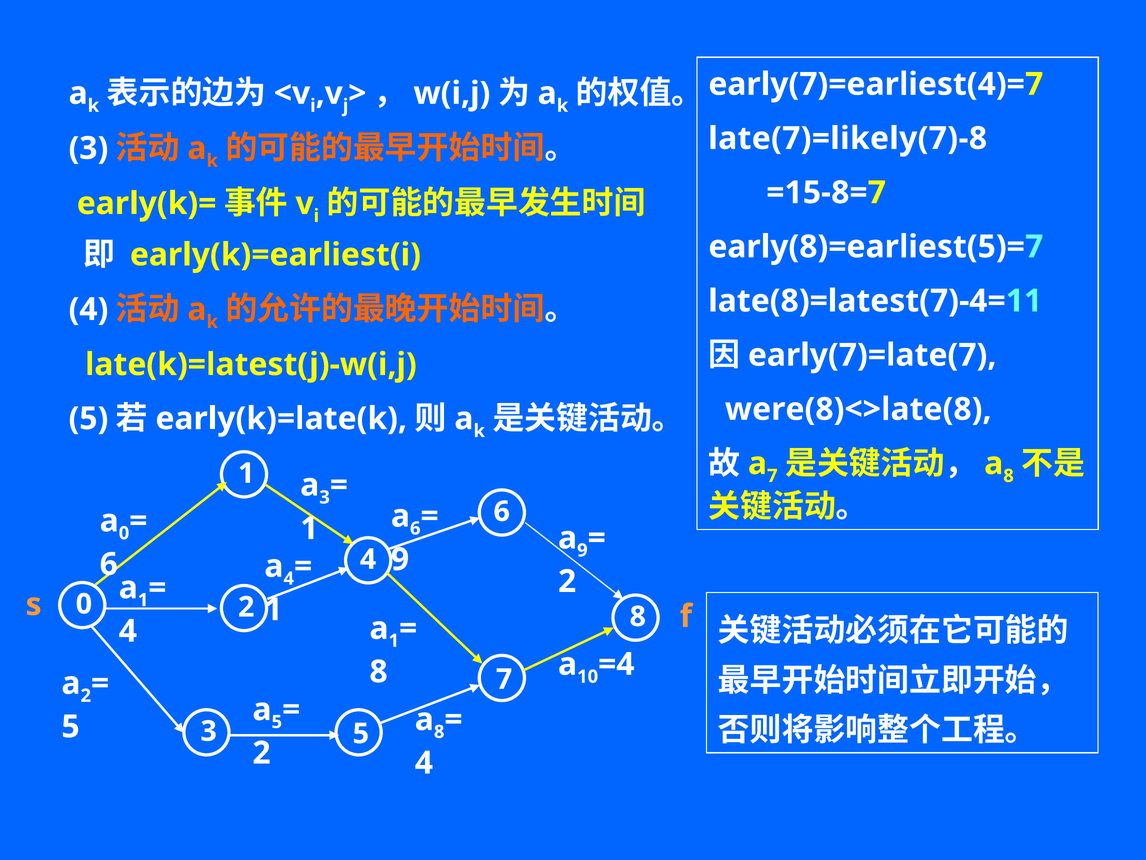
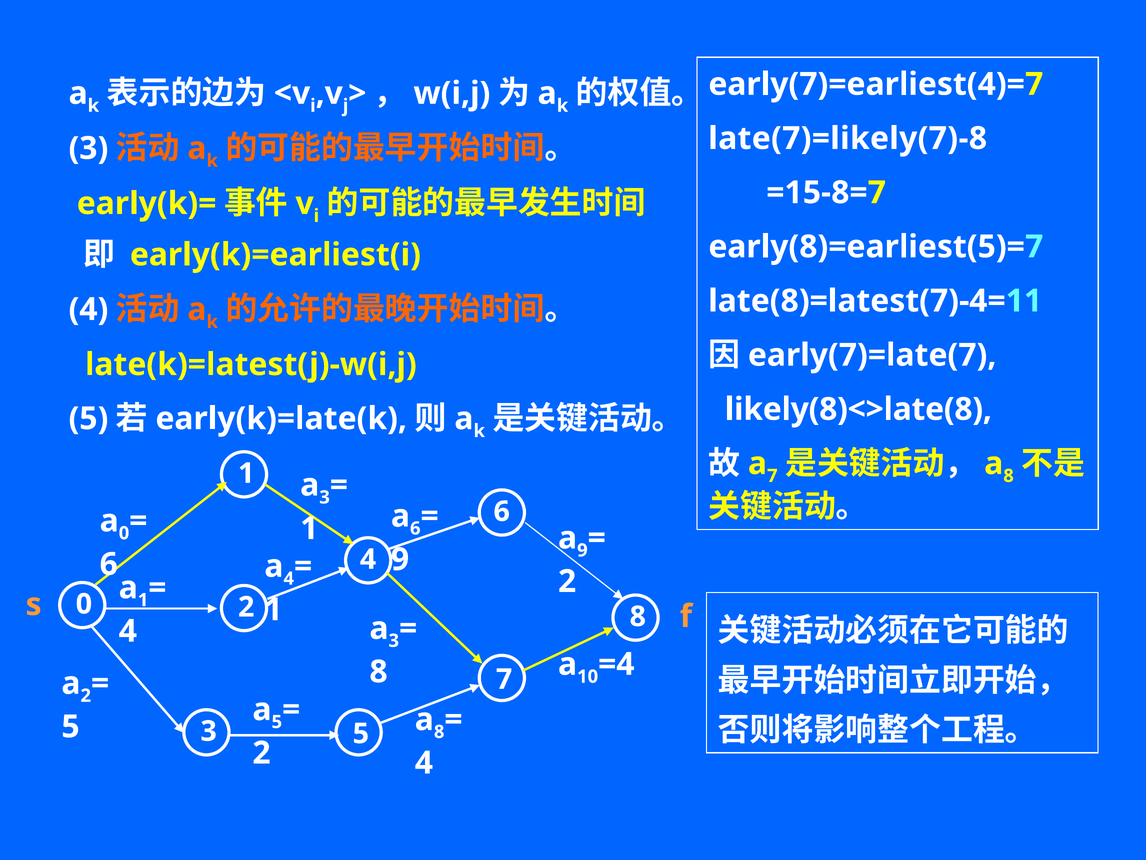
were(8)<>late(8: were(8)<>late(8 -> likely(8)<>late(8 (858, 409)
1: 1 -> 3 (394, 640)
